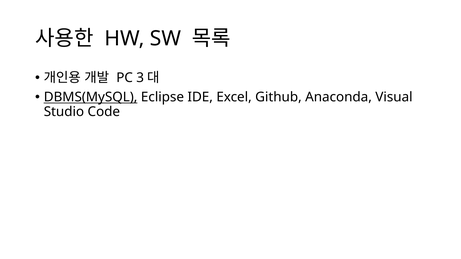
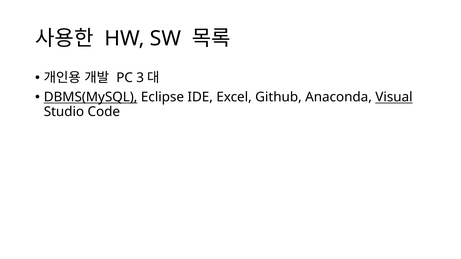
Visual underline: none -> present (394, 97)
